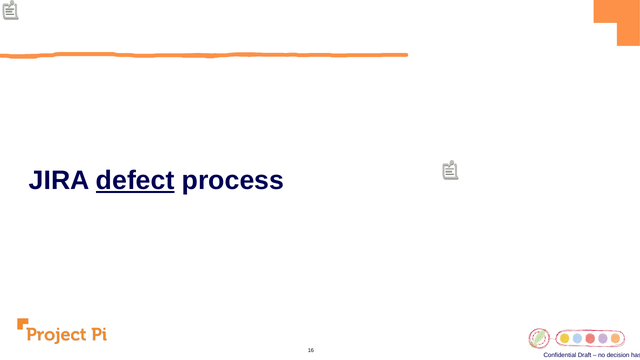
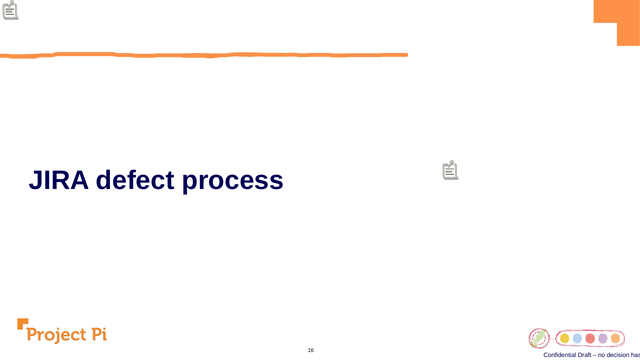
defect underline: present -> none (135, 181)
